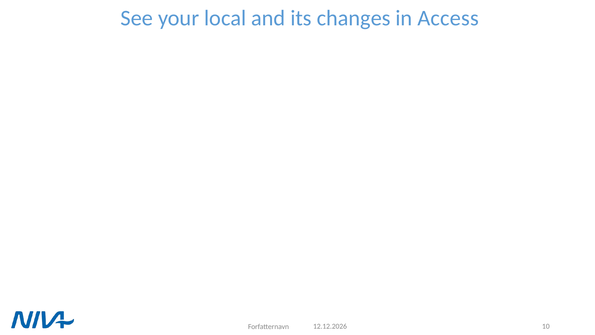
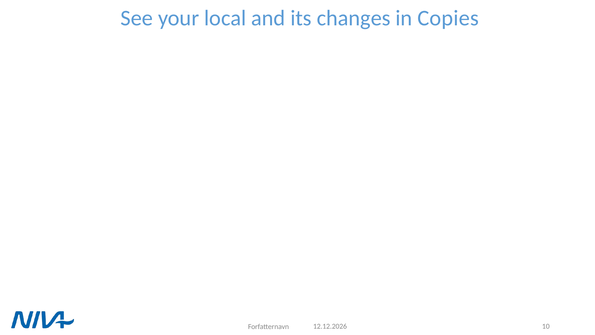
Access: Access -> Copies (448, 18)
